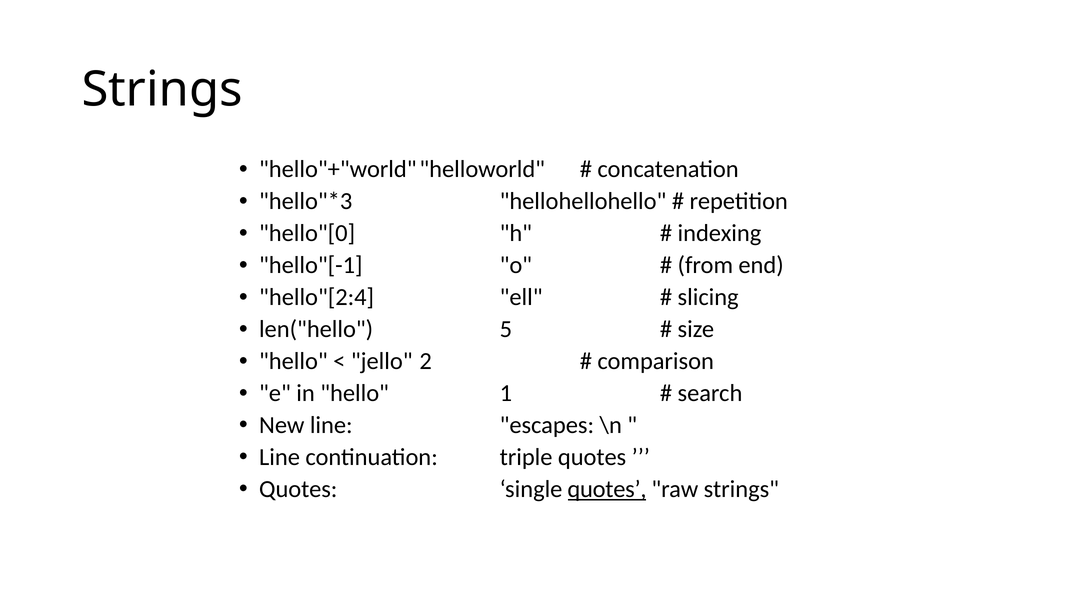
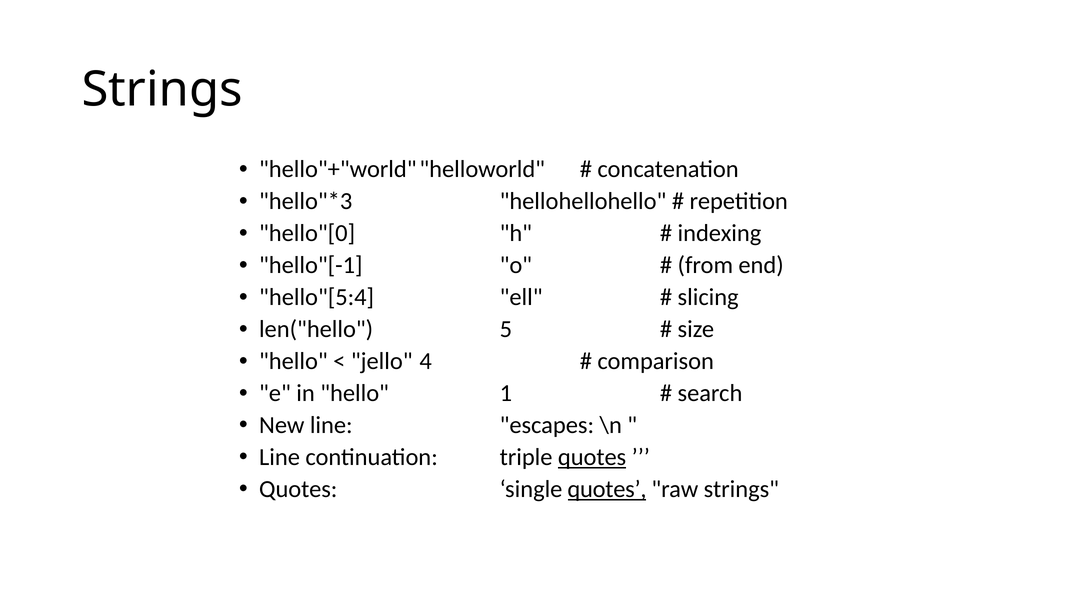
hello"[2:4: hello"[2:4 -> hello"[5:4 (317, 298)
2: 2 -> 4 (426, 362)
quotes underline: none -> present (592, 458)
